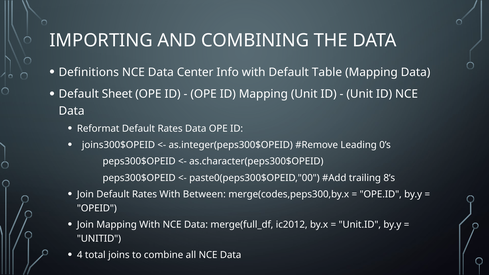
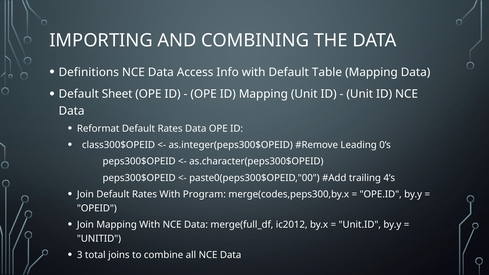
Center: Center -> Access (195, 72)
joins300$OPEID: joins300$OPEID -> class300$OPEID (118, 145)
8’s: 8’s -> 4’s (389, 178)
Between: Between -> Program (204, 194)
4: 4 -> 3 (80, 255)
